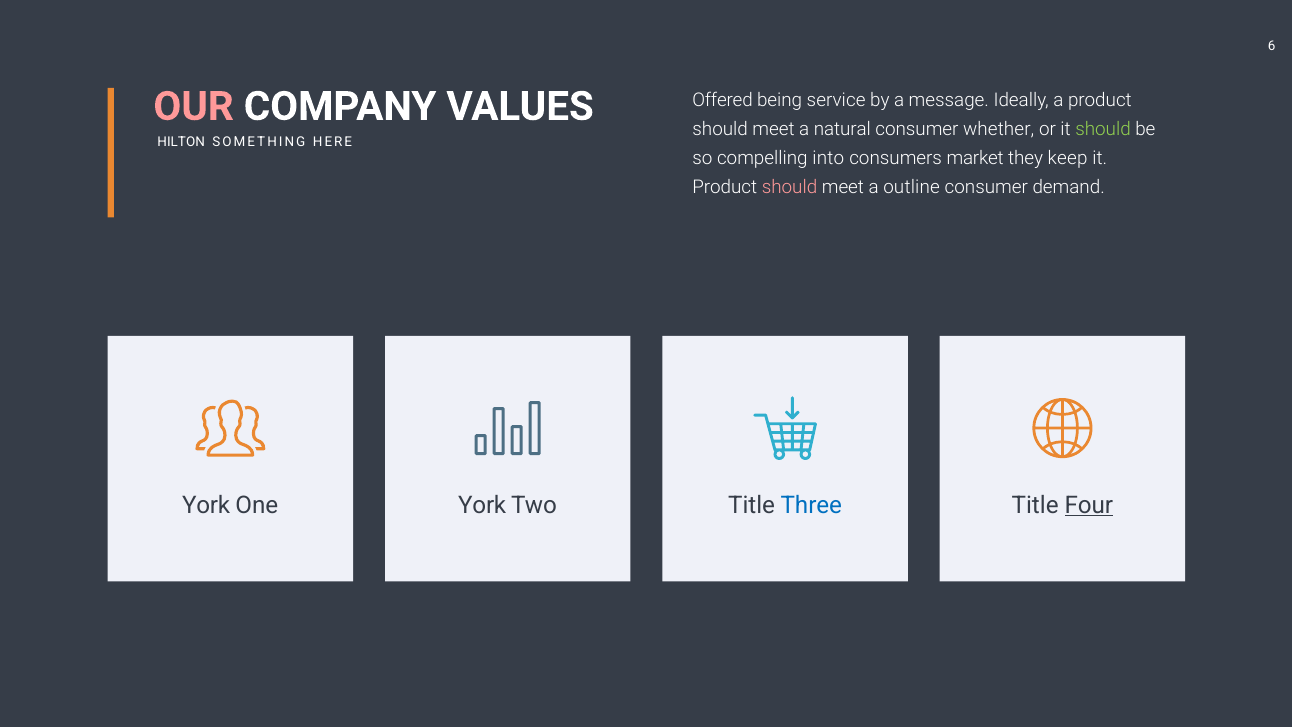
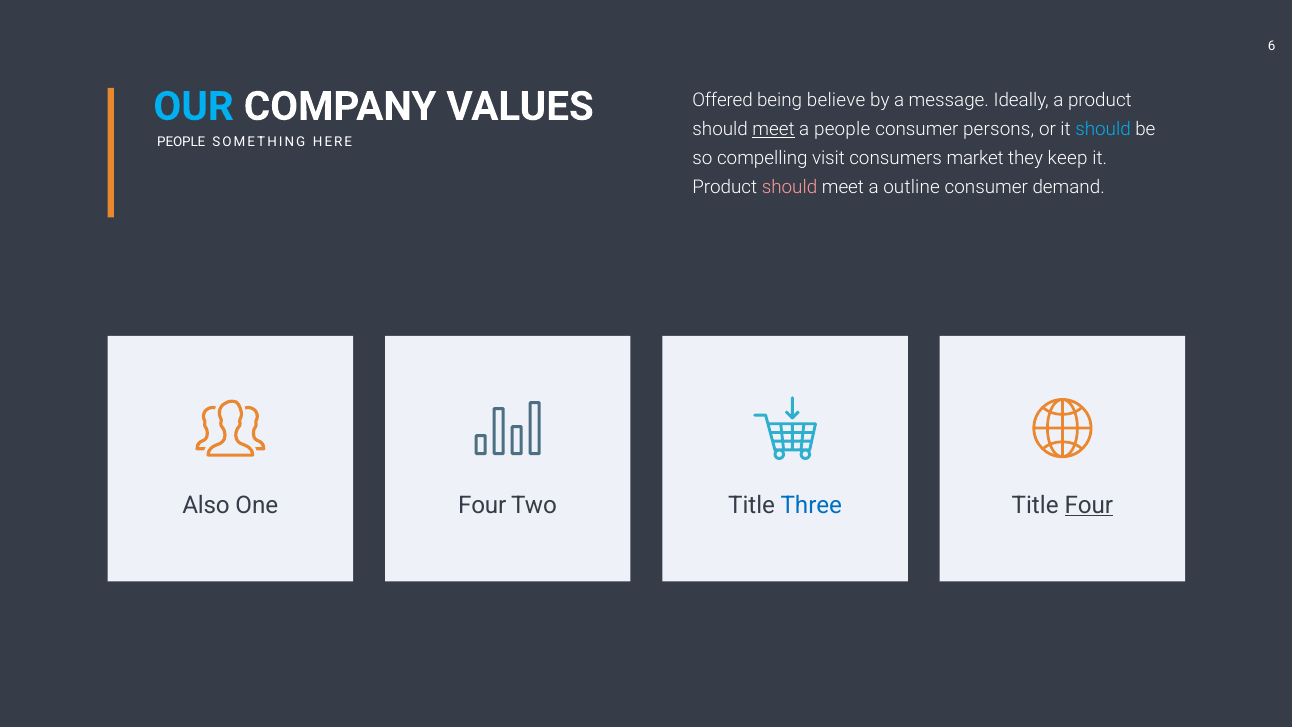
OUR colour: pink -> light blue (194, 107)
service: service -> believe (836, 100)
meet underline: none -> present (774, 129)
a natural: natural -> people (842, 129)
whether: whether -> persons (999, 129)
should colour: light green -> light blue (1103, 129)
HILTON: HILTON -> PEOPLE (181, 142)
into: into -> visit (829, 158)
York: York -> Also (206, 505)
One York: York -> Four (482, 505)
